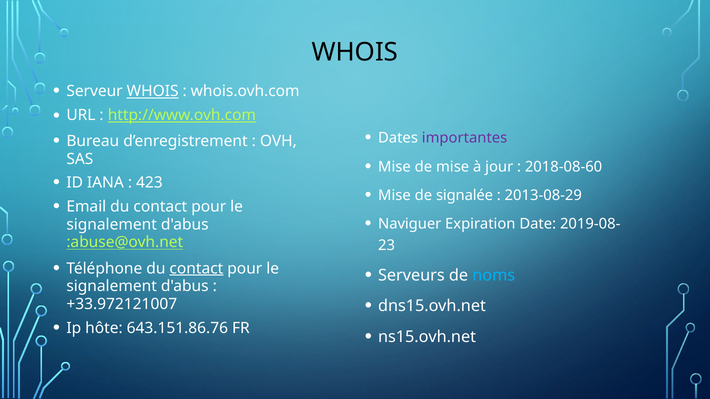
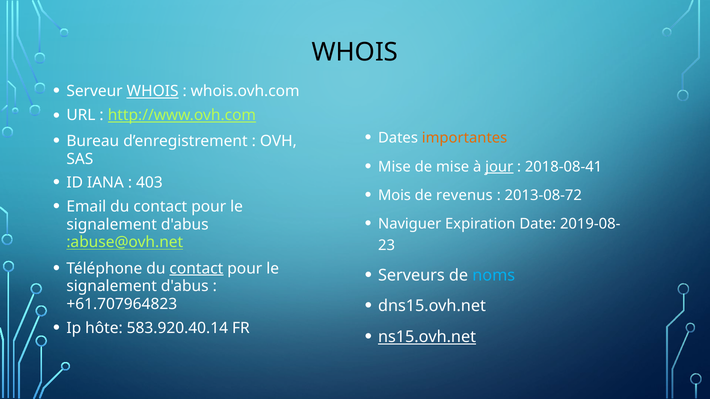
importantes colour: purple -> orange (465, 138)
jour underline: none -> present (499, 167)
2018-08-60: 2018-08-60 -> 2018-08-41 (564, 167)
423: 423 -> 403 (149, 183)
Mise: Mise -> Mois (395, 196)
signalée: signalée -> revenus (464, 196)
2013-08-29: 2013-08-29 -> 2013-08-72 (543, 196)
+33.972121007: +33.972121007 -> +61.707964823 (122, 304)
643.151.86.76: 643.151.86.76 -> 583.920.40.14 (177, 328)
ns15.ovh.net underline: none -> present (427, 337)
